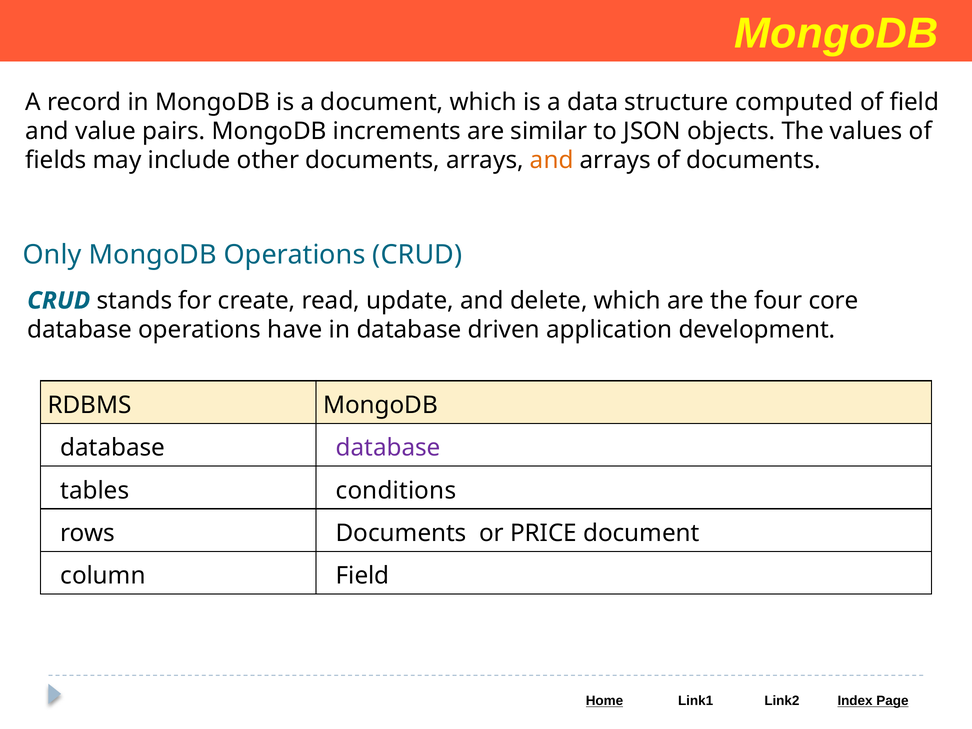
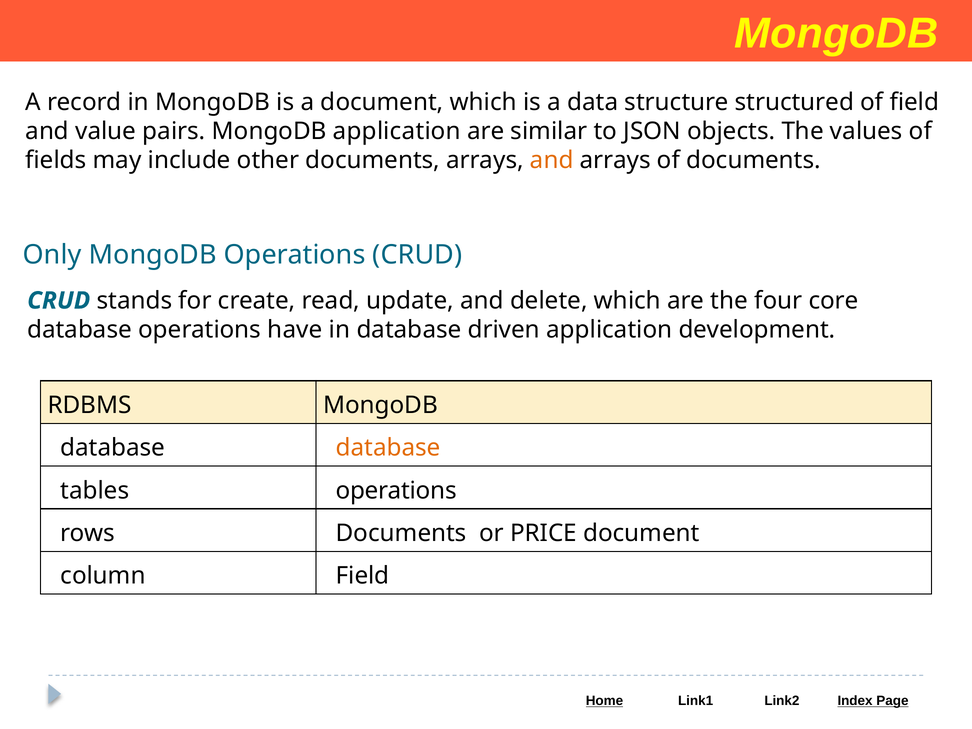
computed: computed -> structured (794, 102)
MongoDB increments: increments -> application (397, 131)
database colour: purple -> orange (388, 448)
tables conditions: conditions -> operations (396, 491)
